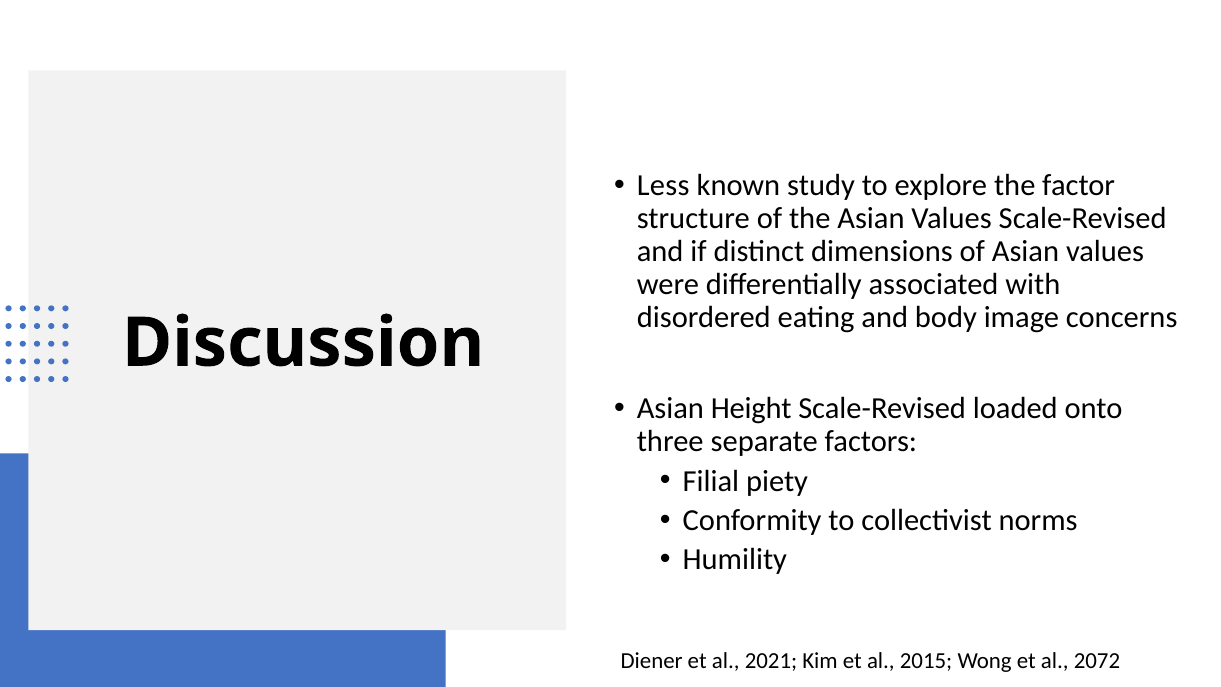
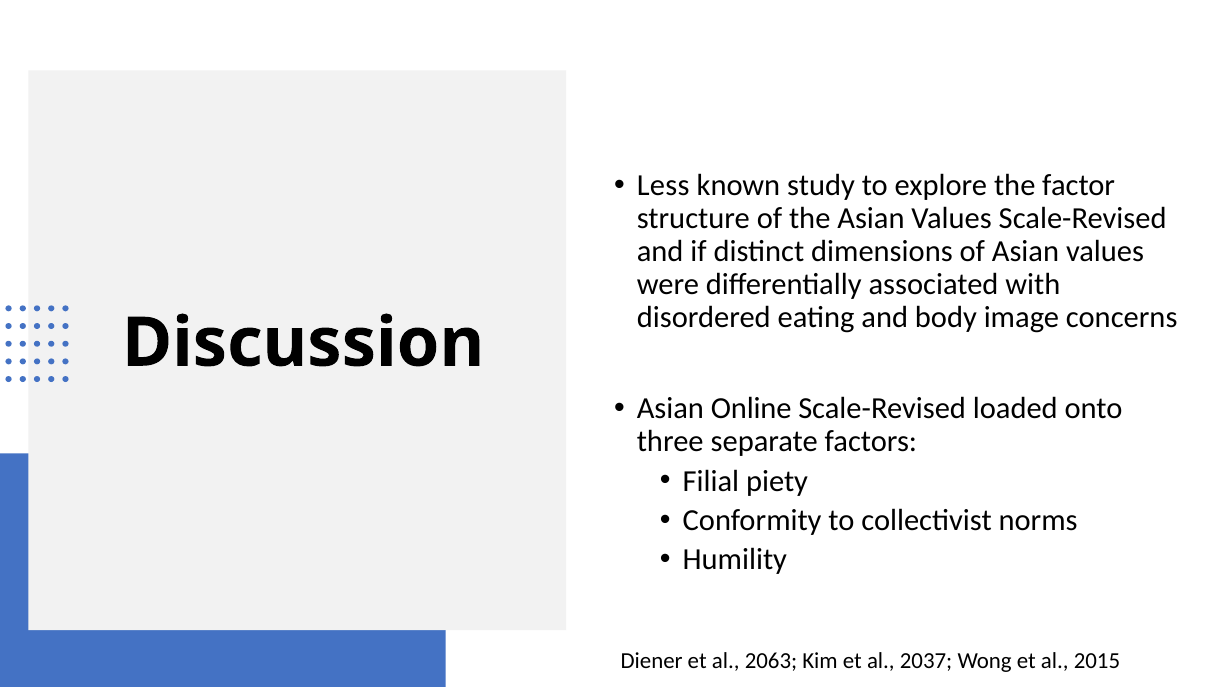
Height: Height -> Online (751, 409)
2021: 2021 -> 2063 (771, 661)
2015: 2015 -> 2037 (926, 661)
2072: 2072 -> 2015 (1097, 661)
